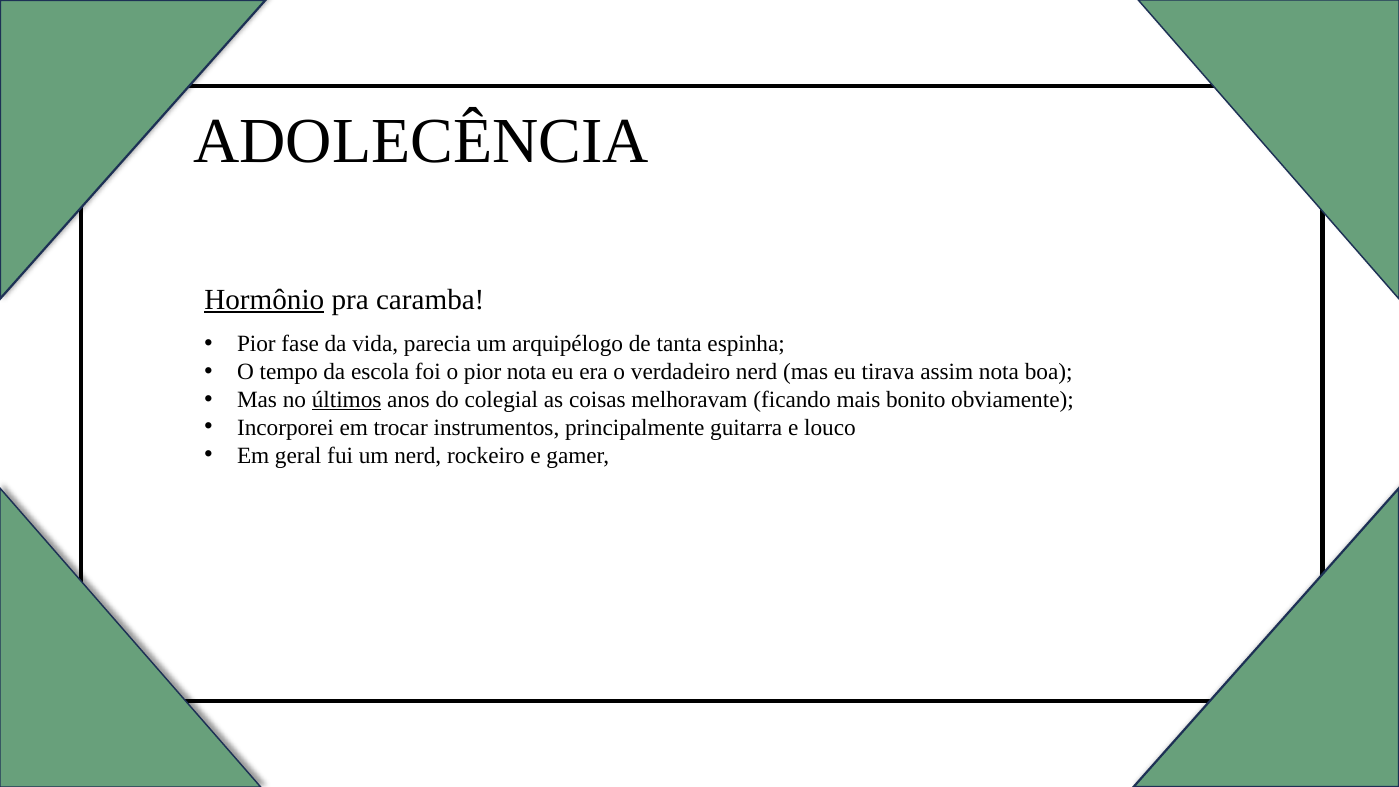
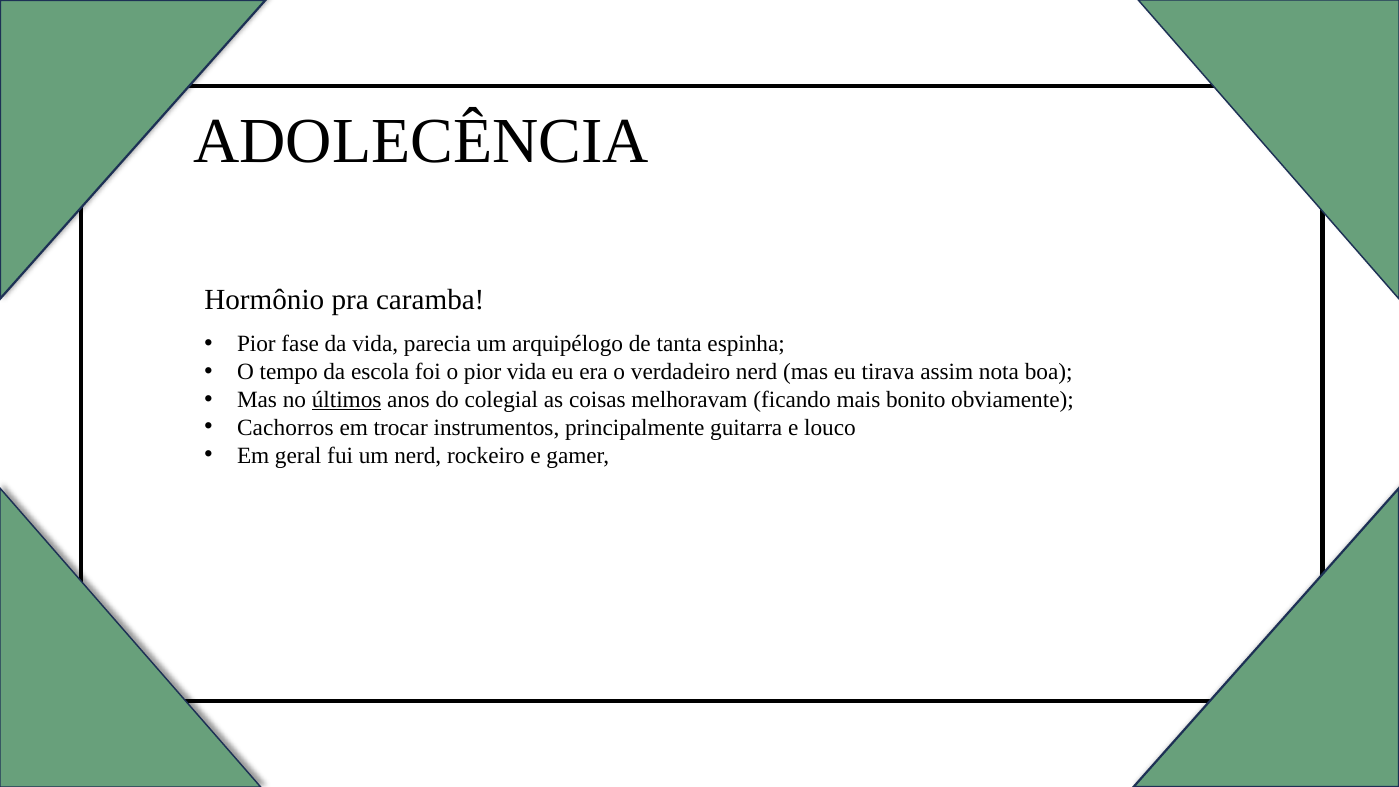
Hormônio underline: present -> none (264, 300)
pior nota: nota -> vida (527, 372)
Incorporei: Incorporei -> Cachorros (285, 428)
